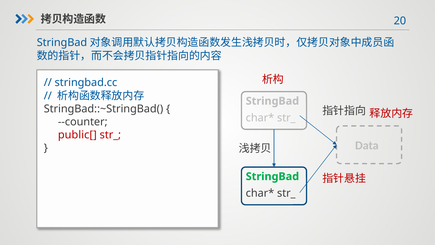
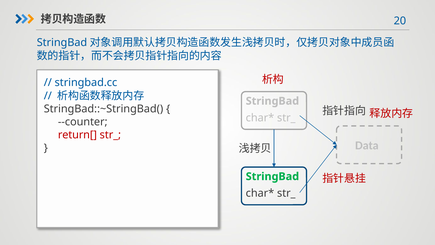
public[: public[ -> return[ (77, 135)
